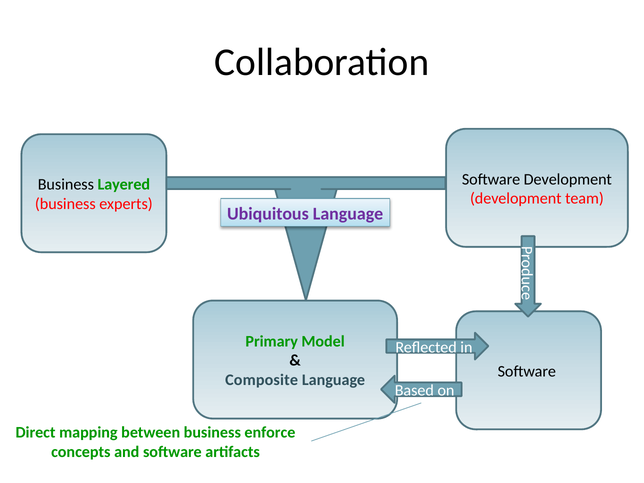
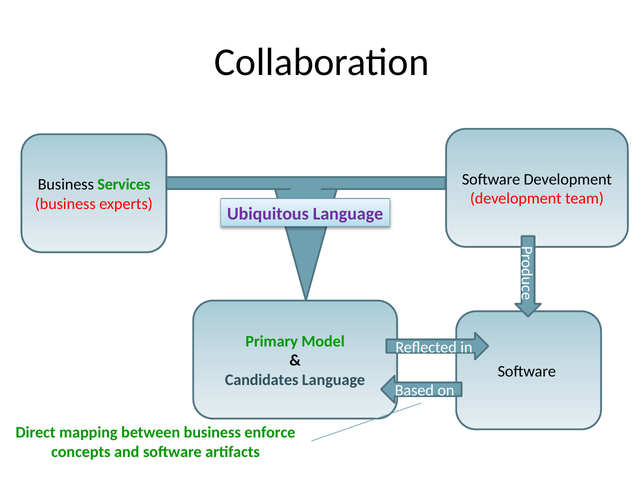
Layered: Layered -> Services (124, 185)
Composite: Composite -> Candidates (262, 380)
